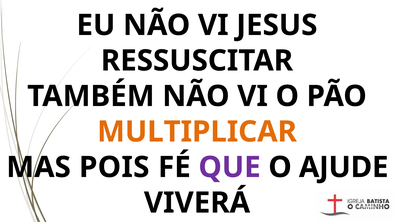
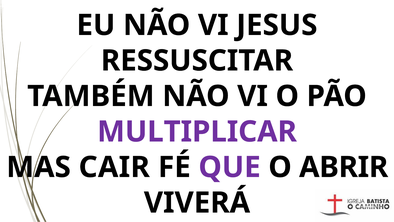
MULTIPLICAR colour: orange -> purple (197, 132)
POIS: POIS -> CAIR (114, 167)
AJUDE: AJUDE -> ABRIR (344, 167)
